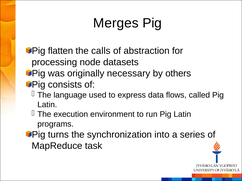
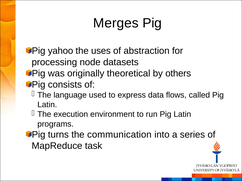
flatten: flatten -> yahoo (61, 51)
calls: calls -> uses (101, 51)
necessary: necessary -> theoretical (129, 74)
synchronization: synchronization -> communication (119, 135)
